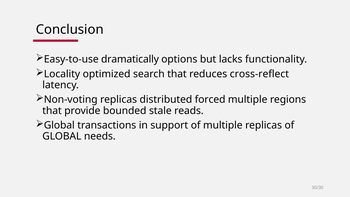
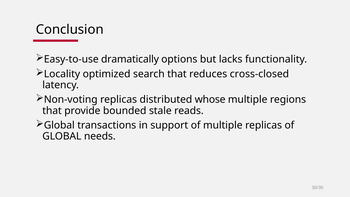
cross-reflect: cross-reflect -> cross-closed (259, 74)
forced: forced -> whose (210, 100)
